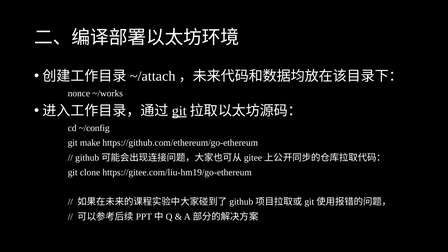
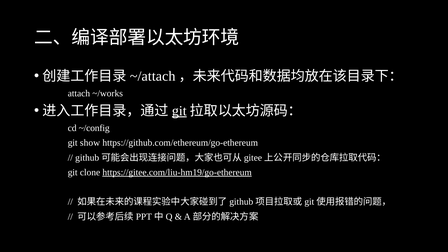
nonce: nonce -> attach (79, 94)
make: make -> show (90, 143)
https://gitee.com/liu-hm19/go-ethereum underline: none -> present (177, 172)
